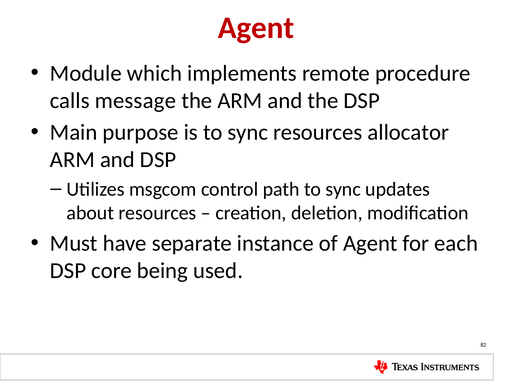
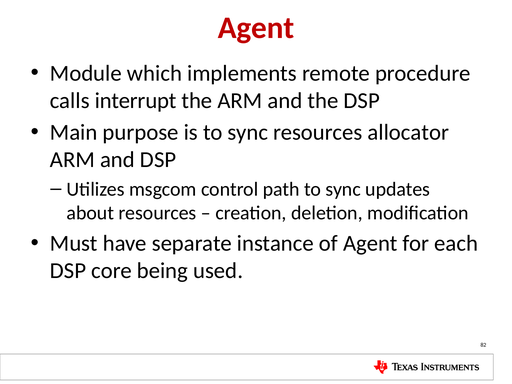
message: message -> interrupt (136, 101)
